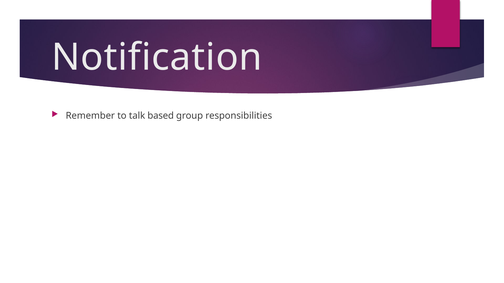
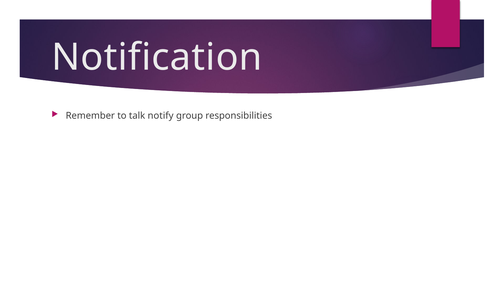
based: based -> notify (161, 116)
